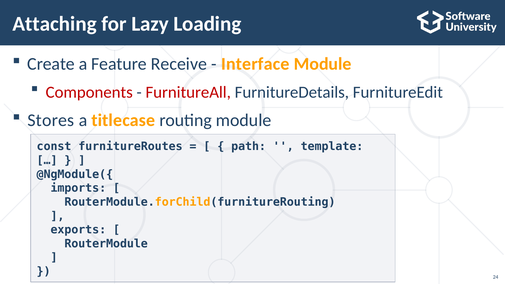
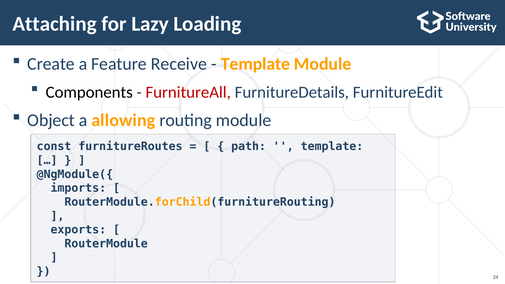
Interface: Interface -> Template (255, 64)
Components colour: red -> black (89, 92)
Stores: Stores -> Object (51, 120)
titlecase: titlecase -> allowing (123, 120)
